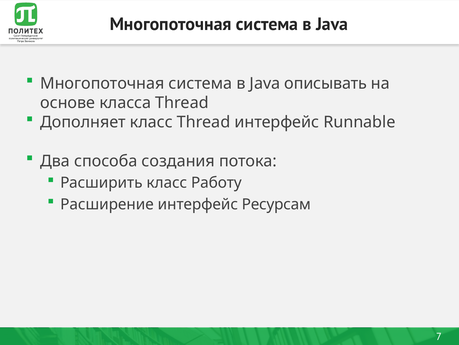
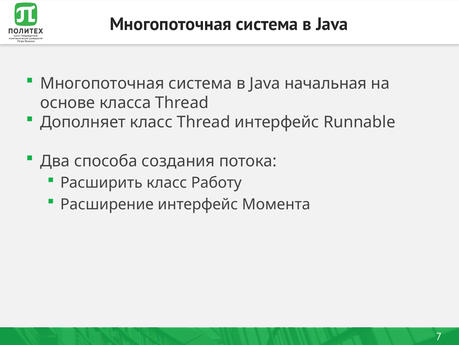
описывать: описывать -> начальная (326, 83)
Ресурсам: Ресурсам -> Момента (276, 204)
